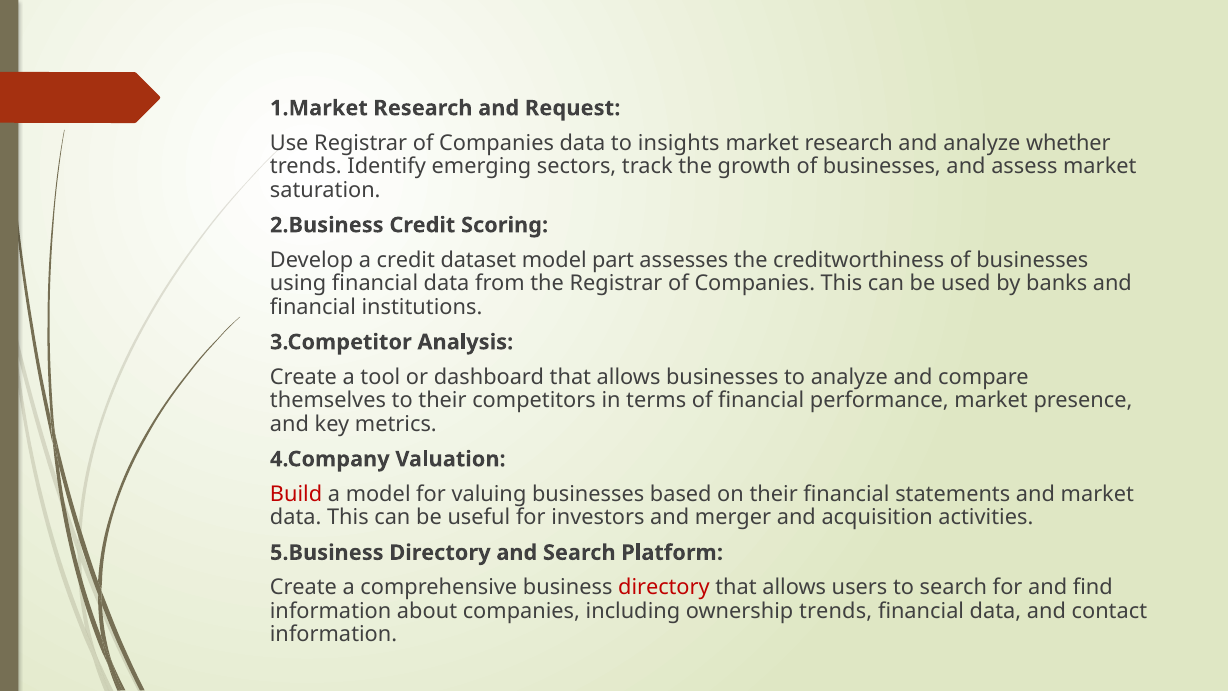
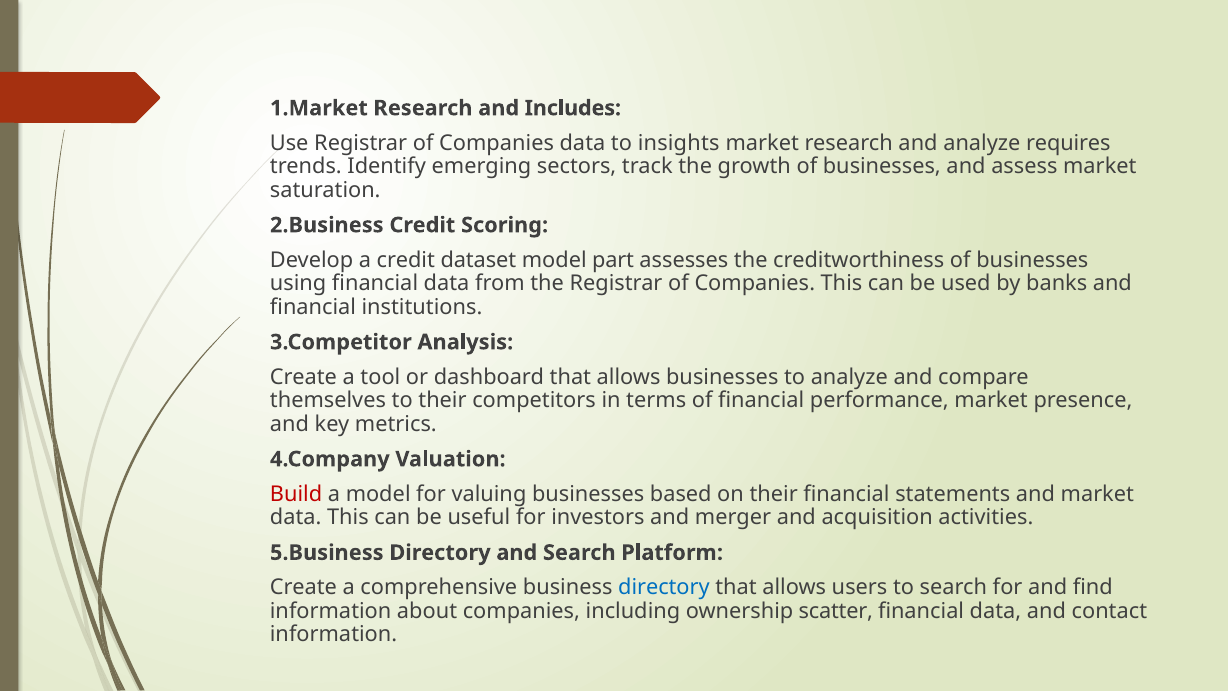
Request: Request -> Includes (573, 108)
whether: whether -> requires (1068, 143)
directory colour: red -> blue (664, 587)
ownership trends: trends -> scatter (836, 611)
